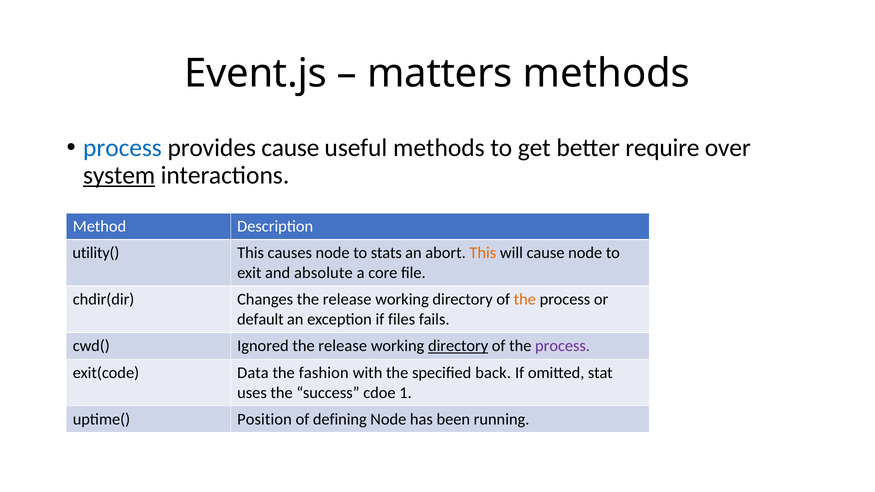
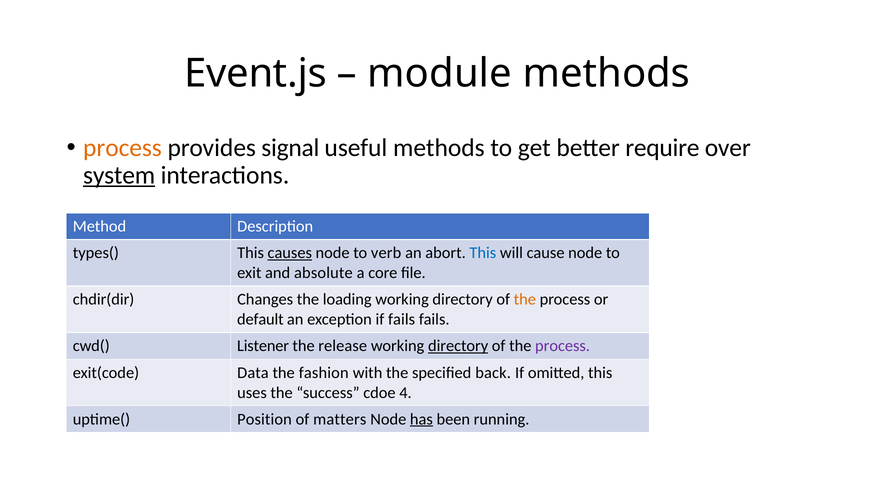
matters: matters -> module (440, 74)
process colour: blue -> orange (122, 148)
provides cause: cause -> signal (290, 148)
utility(: utility( -> types( (96, 253)
causes underline: none -> present (290, 253)
stats: stats -> verb (386, 253)
This colour: orange -> blue (483, 253)
Changes the release: release -> loading (347, 300)
if files: files -> fails (402, 320)
Ignored: Ignored -> Listener (263, 346)
omitted stat: stat -> this (600, 373)
1: 1 -> 4 (406, 393)
defining: defining -> matters (340, 419)
has underline: none -> present (421, 419)
